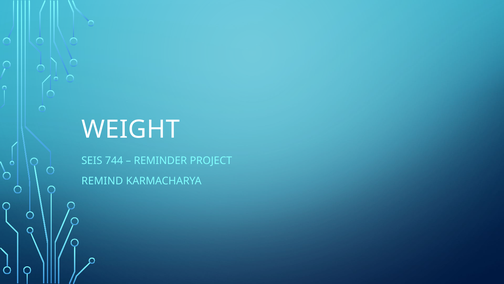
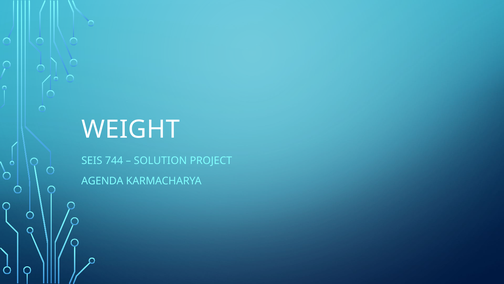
REMINDER: REMINDER -> SOLUTION (160, 160)
REMIND: REMIND -> AGENDA (102, 181)
